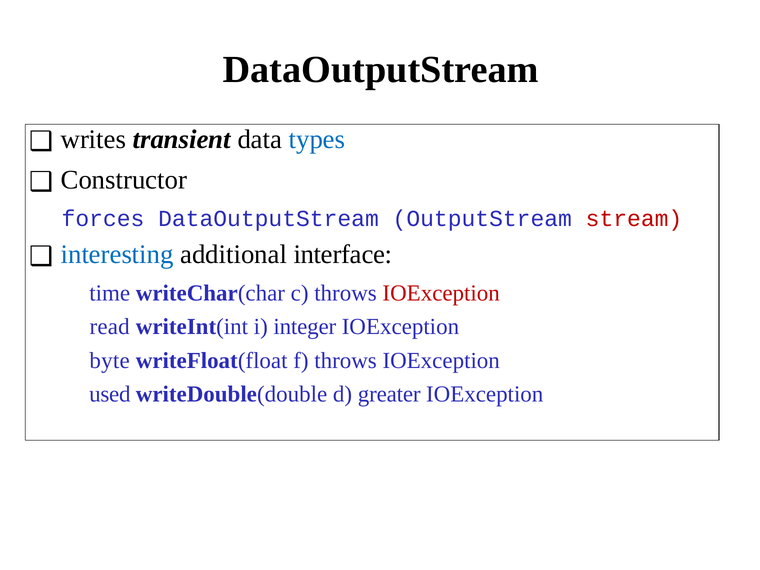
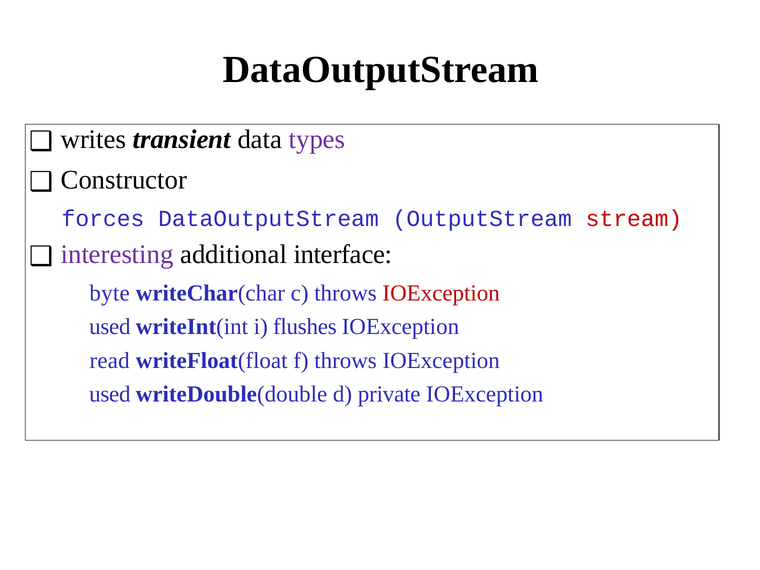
types colour: blue -> purple (317, 139)
interesting colour: blue -> purple (117, 254)
time: time -> byte (110, 293)
read: read -> used (110, 327)
integer: integer -> flushes (305, 327)
byte: byte -> read (110, 361)
greater: greater -> private (389, 394)
